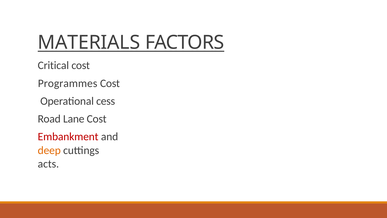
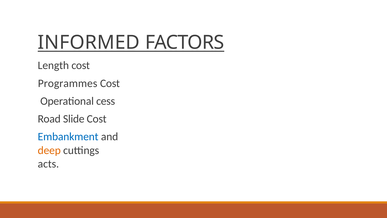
MATERIALS: MATERIALS -> INFORMED (89, 42)
Critical: Critical -> Length (53, 65)
Lane: Lane -> Slide (74, 119)
Embankment colour: red -> blue (68, 137)
